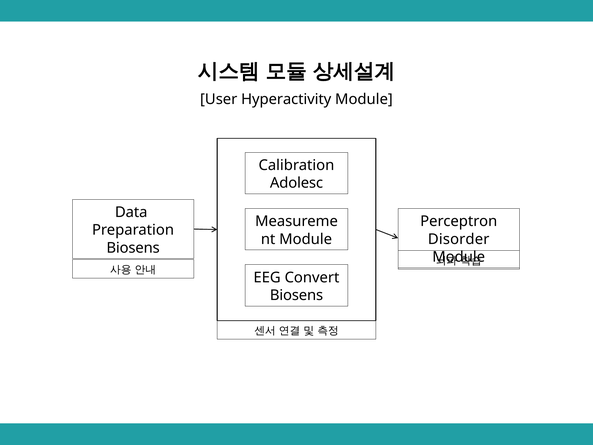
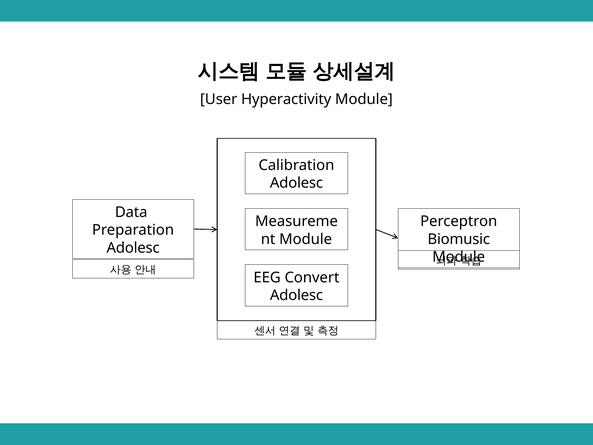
Disorder: Disorder -> Biomusic (459, 239)
Biosens: Biosens -> Adolesc (133, 248)
Biosens: Biosens -> Adolesc (297, 295)
